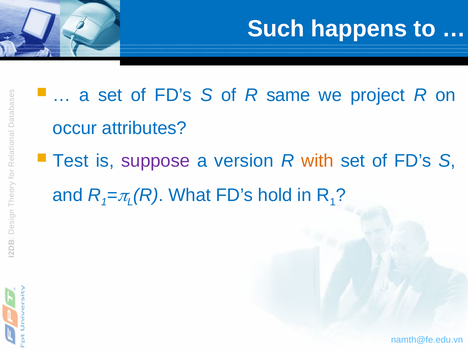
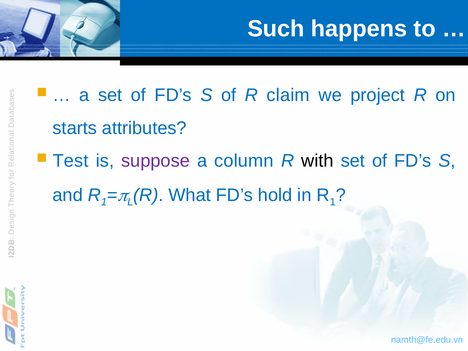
same: same -> claim (288, 95)
occur: occur -> starts (75, 128)
version: version -> column (244, 161)
with colour: orange -> black (317, 161)
